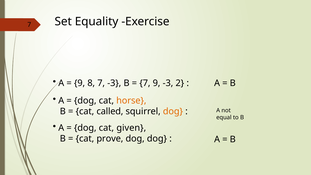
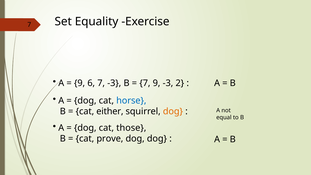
8: 8 -> 6 (91, 83)
horse colour: orange -> blue (131, 101)
called: called -> either (110, 111)
given: given -> those (131, 128)
